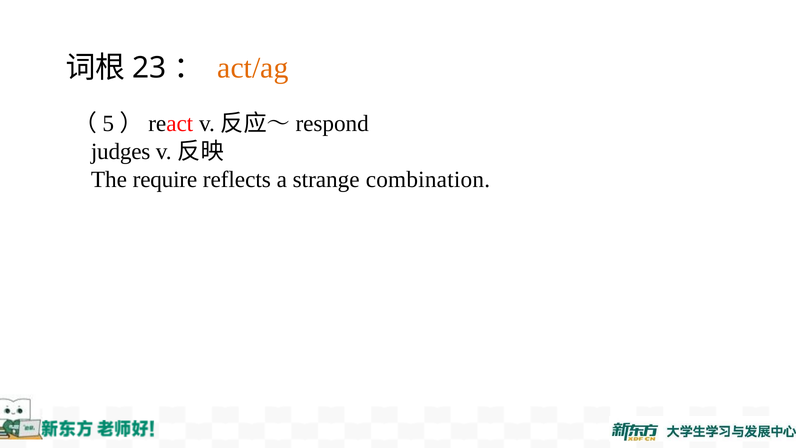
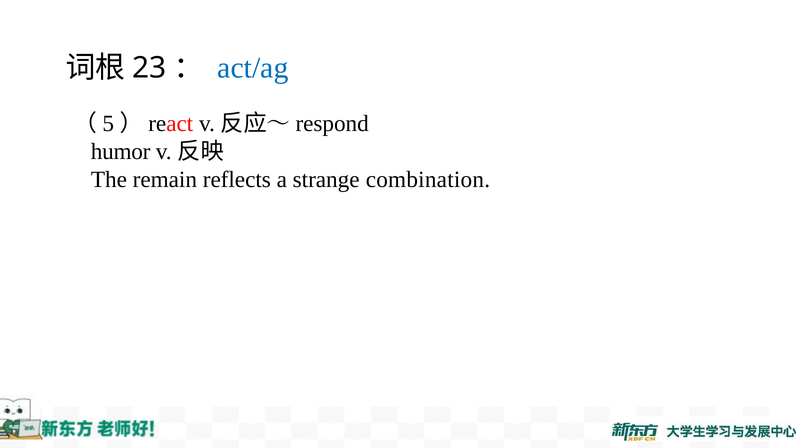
act/ag colour: orange -> blue (253, 68)
judges: judges -> humor (121, 152)
require: require -> remain (165, 179)
